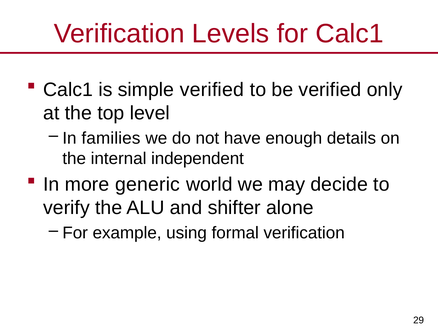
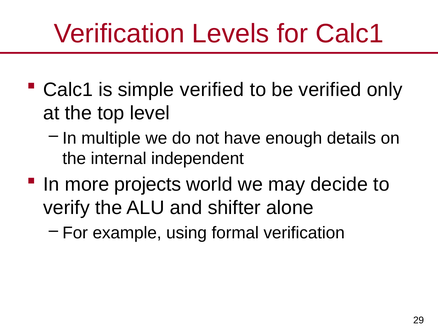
families: families -> multiple (111, 138)
generic: generic -> projects (148, 185)
